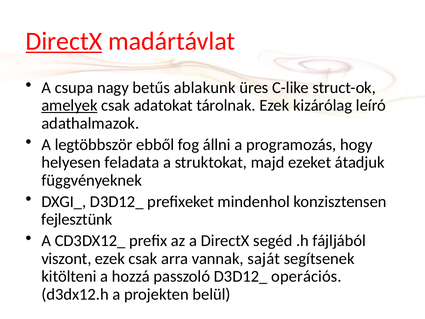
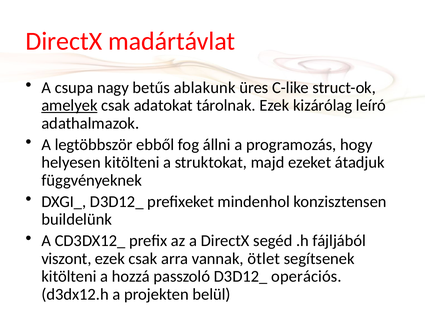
DirectX underline: present -> none (64, 41)
helyesen feladata: feladata -> kitölteni (132, 162)
fejlesztünk: fejlesztünk -> buildelünk (77, 219)
saját: saját -> ötlet (264, 258)
